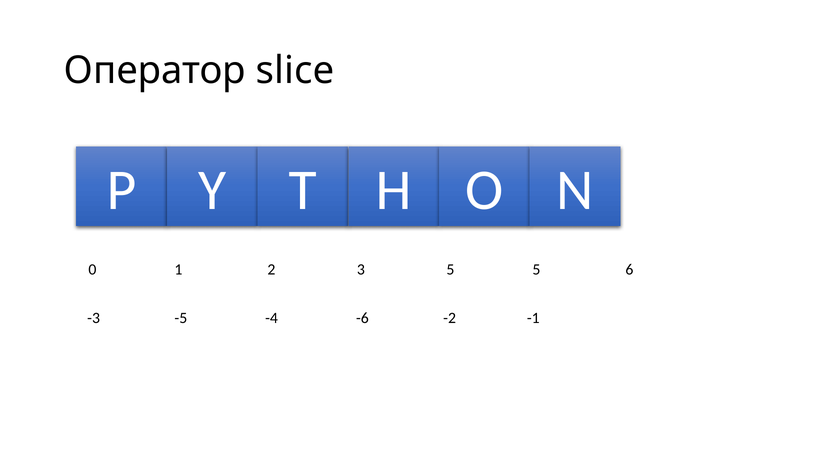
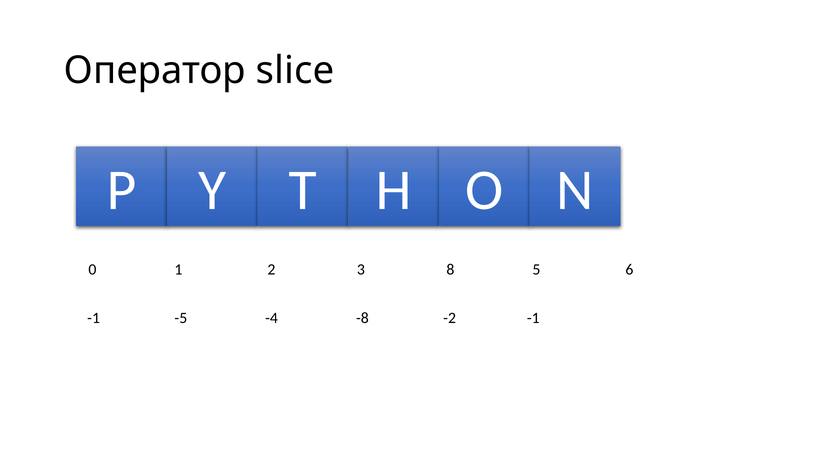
3 5: 5 -> 8 (450, 270)
-3: -3 -> -1 (94, 318)
-6: -6 -> -8 (362, 318)
